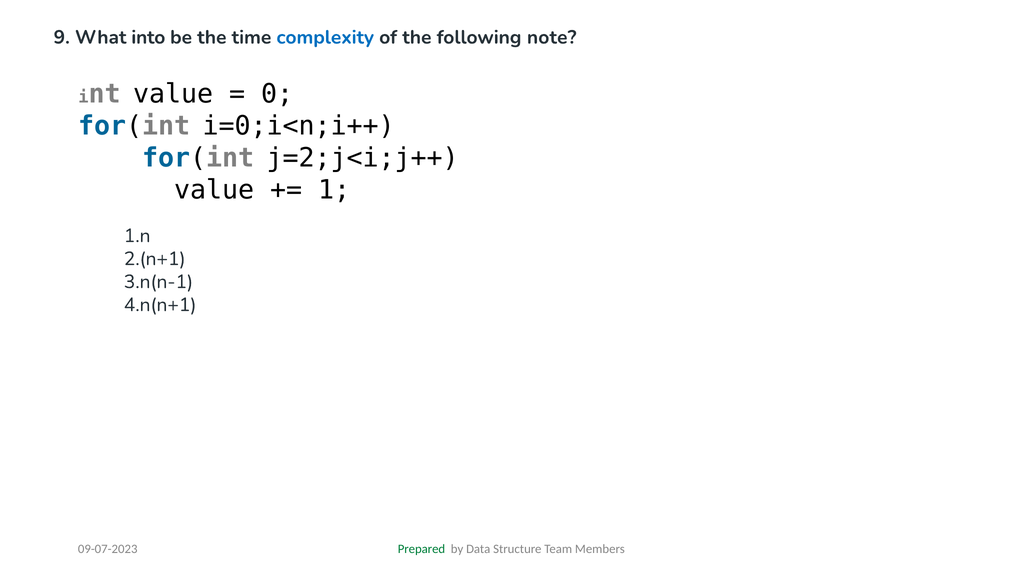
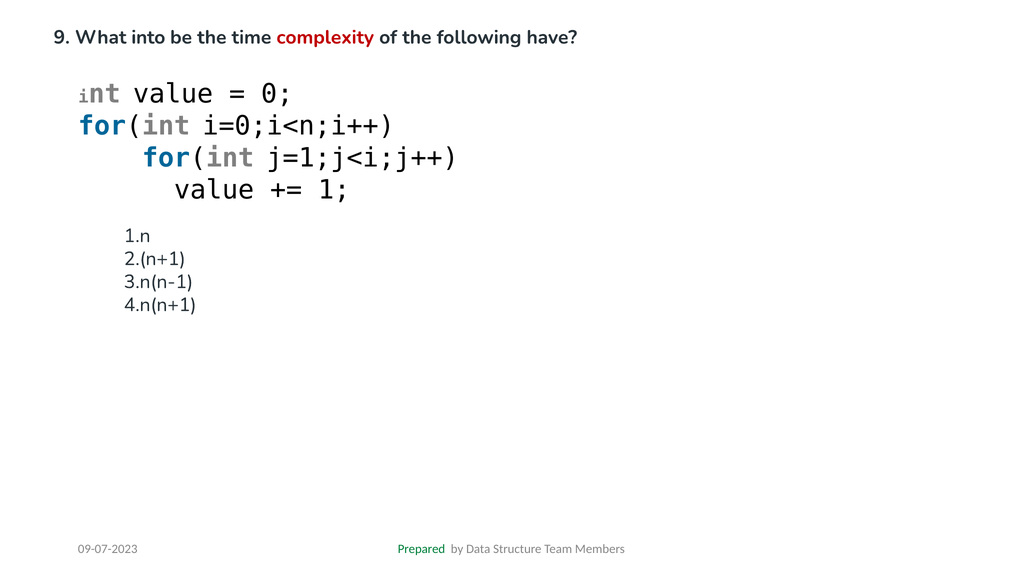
complexity colour: blue -> red (325, 37)
note: note -> have (552, 37)
j=2;j<i;j++: j=2;j<i;j++ -> j=1;j<i;j++ (363, 158)
